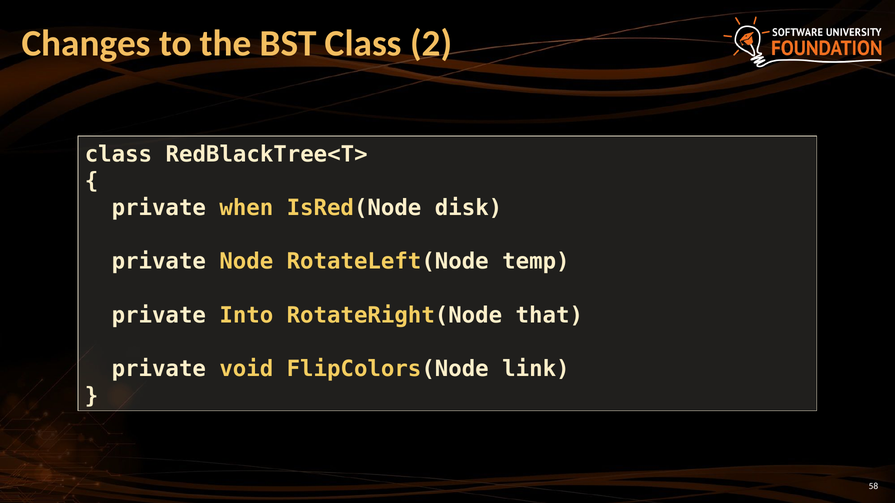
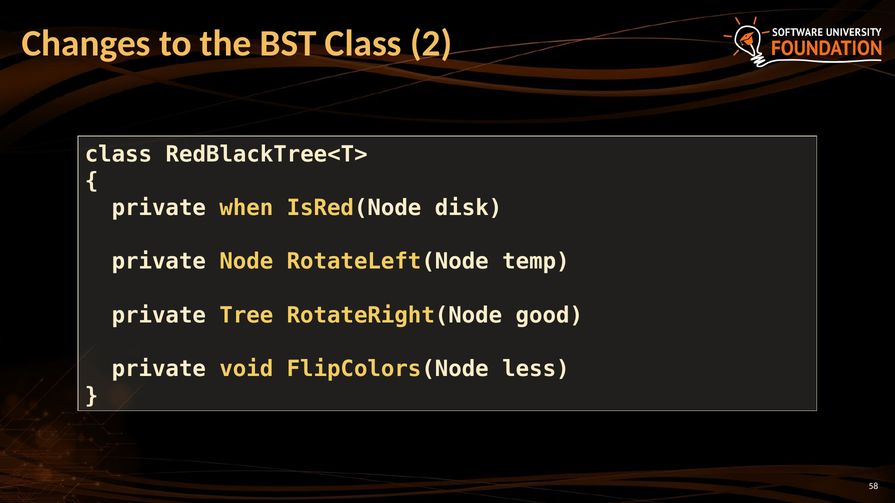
Into: Into -> Tree (246, 316)
that: that -> good (549, 316)
link: link -> less (536, 369)
